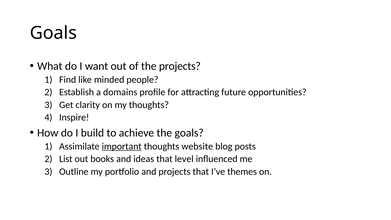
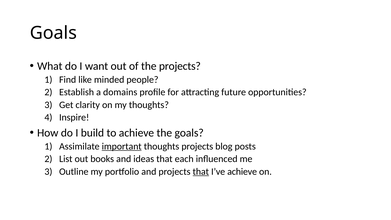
thoughts website: website -> projects (197, 146)
level: level -> each (184, 159)
that underline: none -> present (201, 171)
I’ve themes: themes -> achieve (242, 171)
